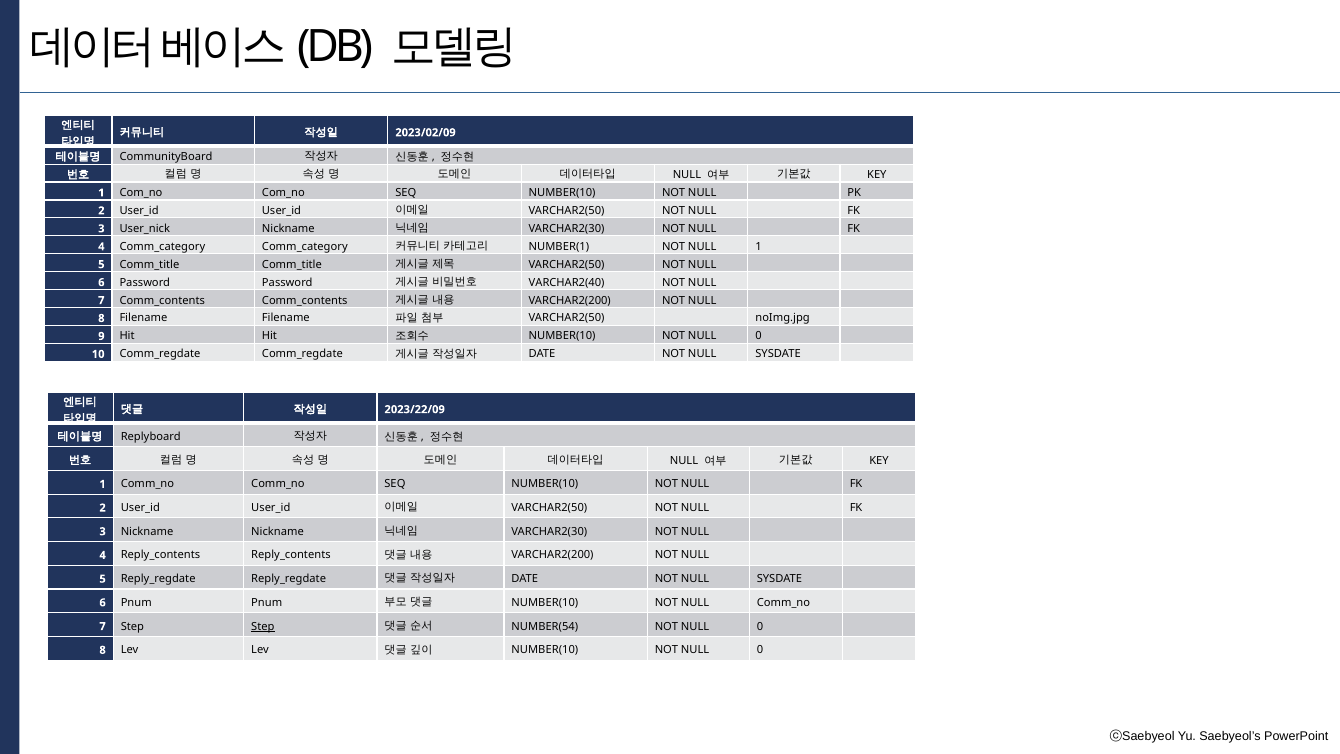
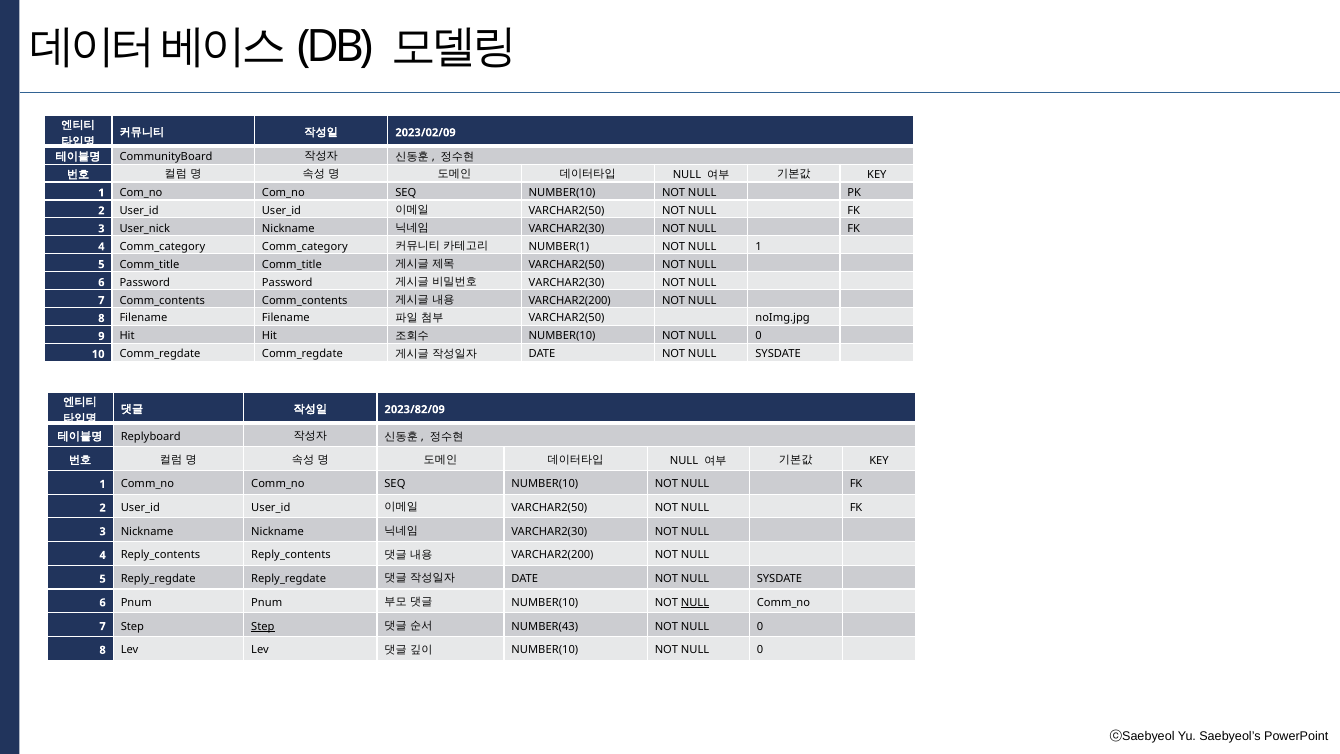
VARCHAR2(40: VARCHAR2(40 -> VARCHAR2(30 (567, 282)
2023/22/09: 2023/22/09 -> 2023/82/09 (415, 409)
NULL underline: none -> present (695, 602)
NUMBER(54: NUMBER(54 -> NUMBER(43 (545, 626)
